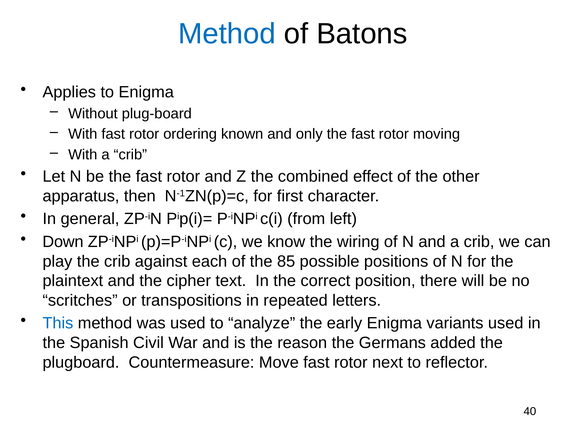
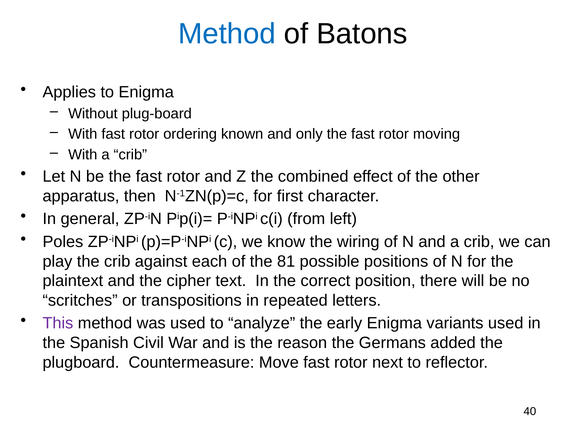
Down: Down -> Poles (63, 241)
85: 85 -> 81 (286, 261)
This colour: blue -> purple (58, 323)
